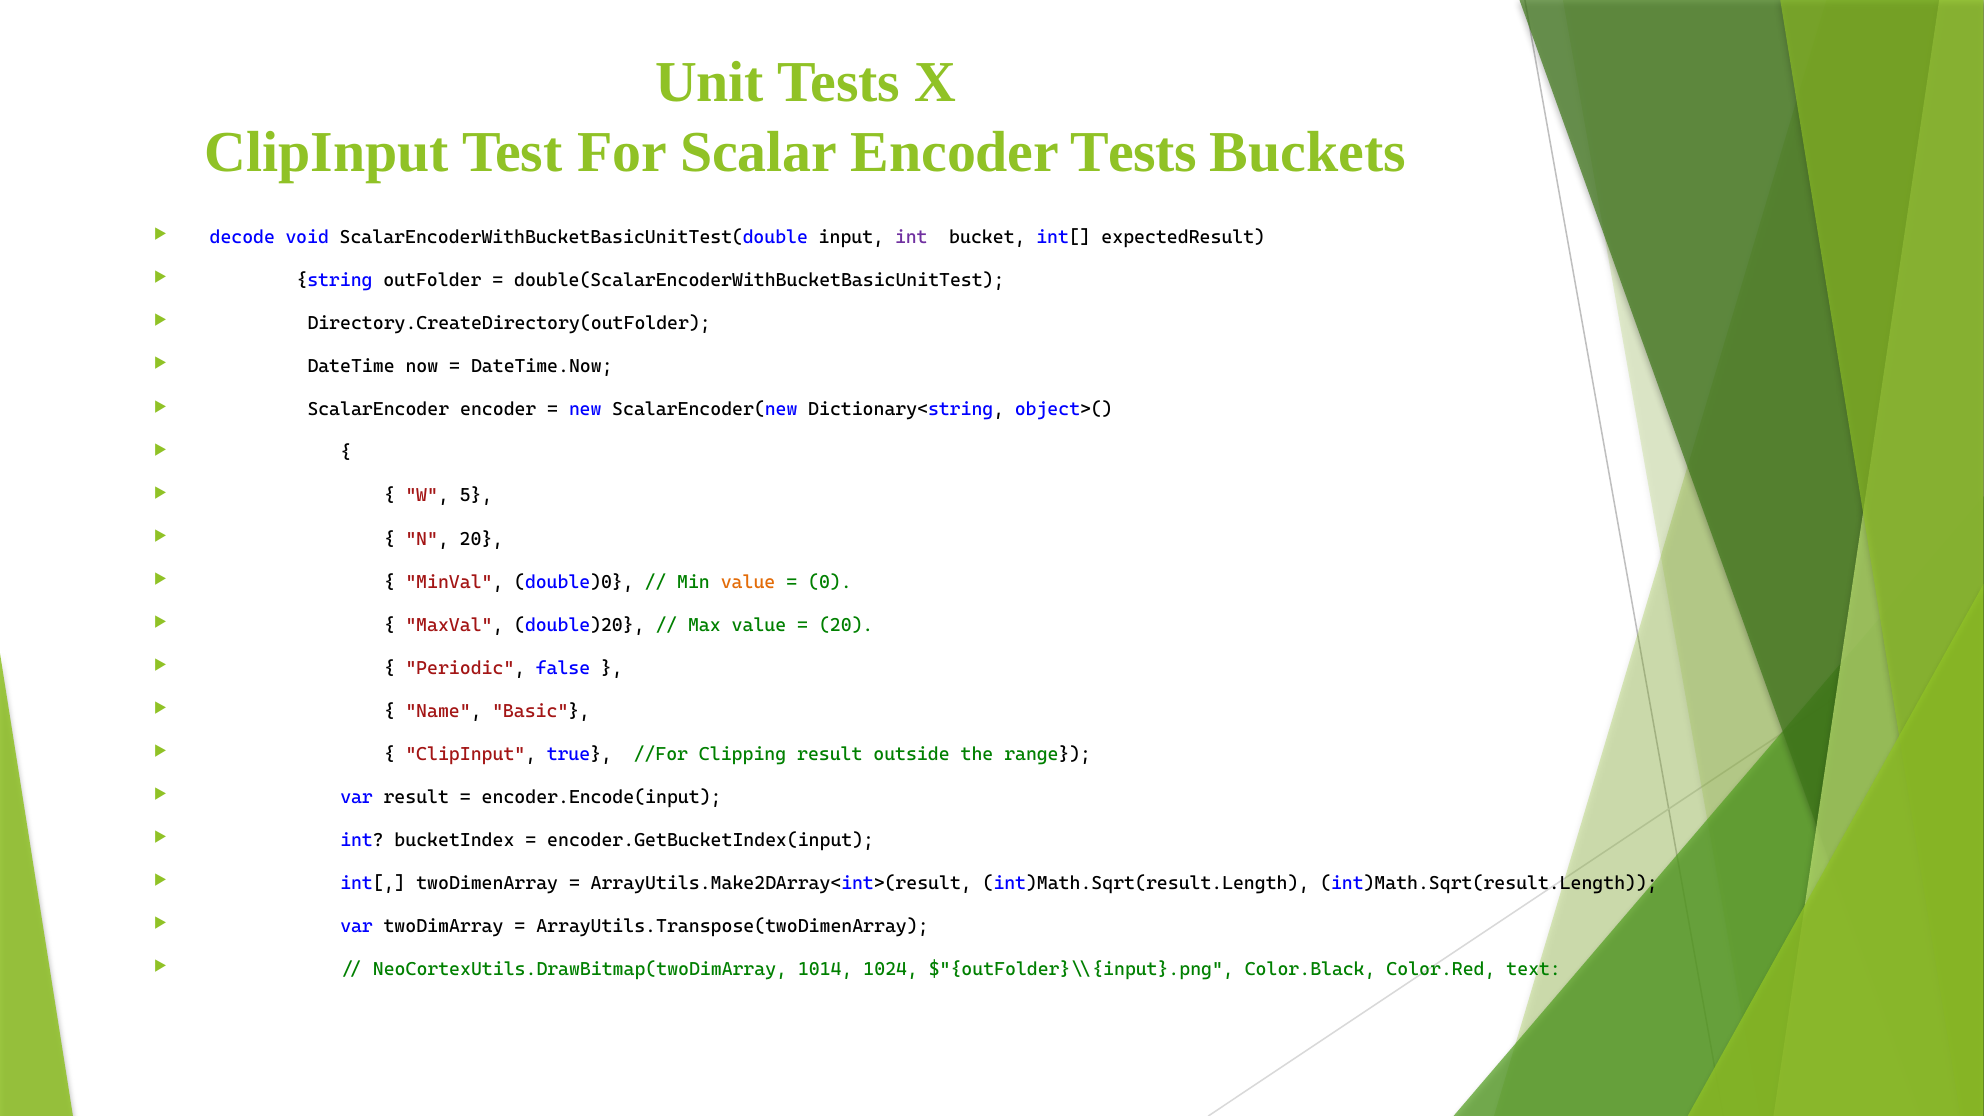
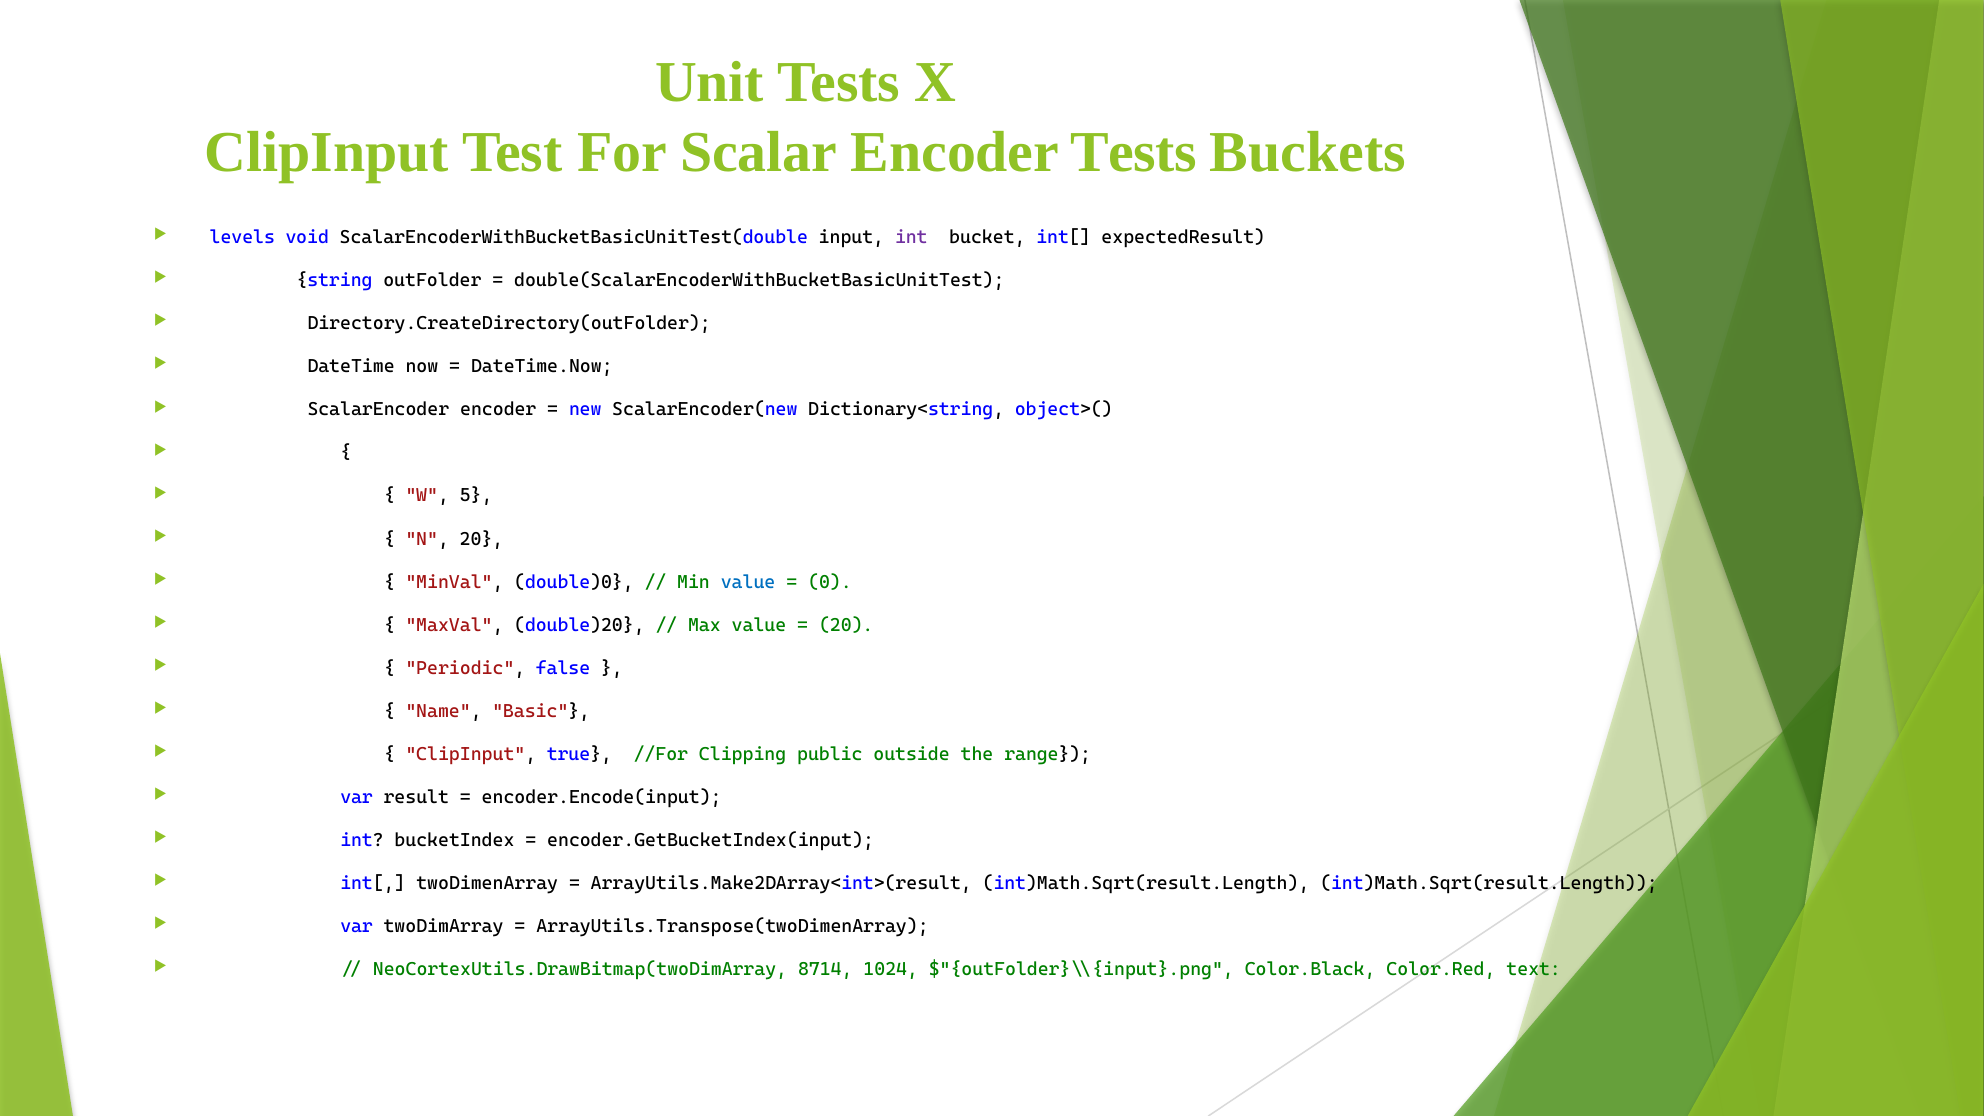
decode: decode -> levels (242, 237)
value colour: orange -> blue (748, 582)
Clipping result: result -> public (830, 754)
1014: 1014 -> 8714 (825, 969)
